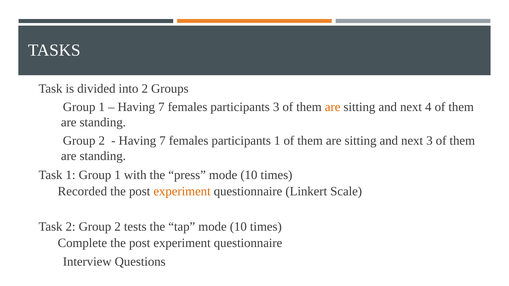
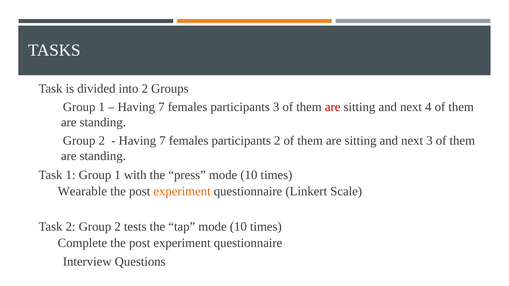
are colour: orange -> red (333, 107)
participants 1: 1 -> 2 (277, 141)
Recorded: Recorded -> Wearable (82, 191)
